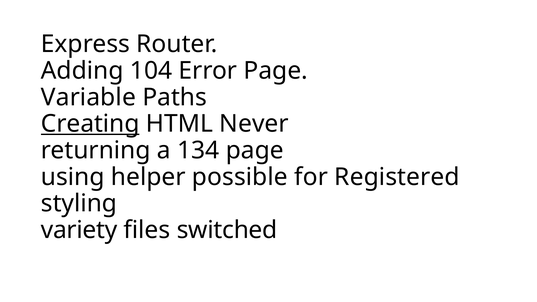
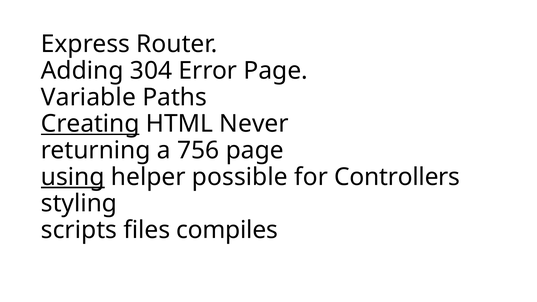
104: 104 -> 304 (151, 71)
134: 134 -> 756 (198, 150)
using underline: none -> present (73, 177)
Registered: Registered -> Controllers (397, 177)
variety: variety -> scripts (79, 230)
switched: switched -> compiles (227, 230)
